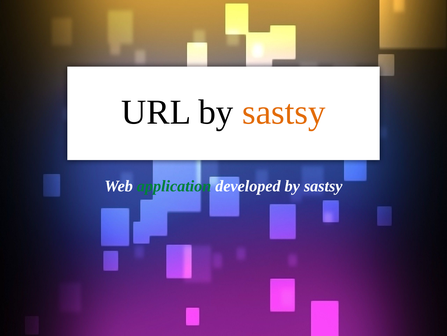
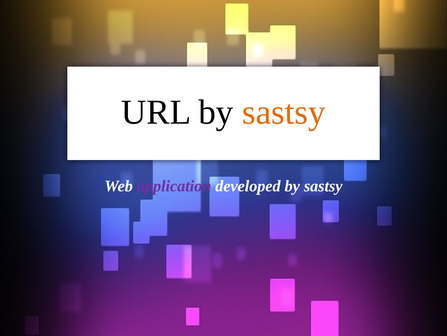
application colour: green -> purple (174, 186)
